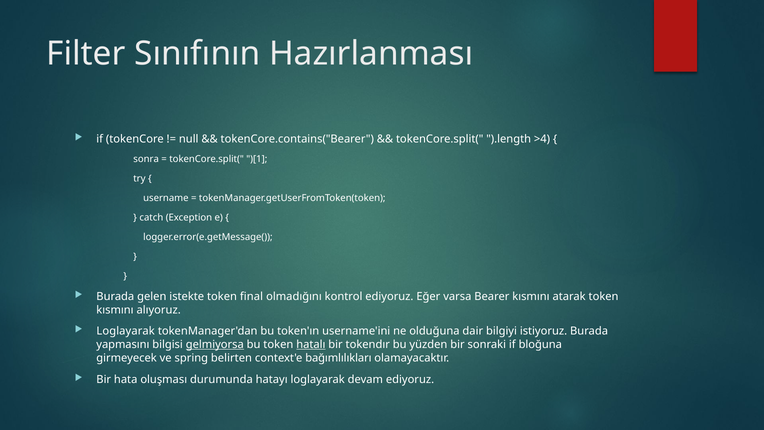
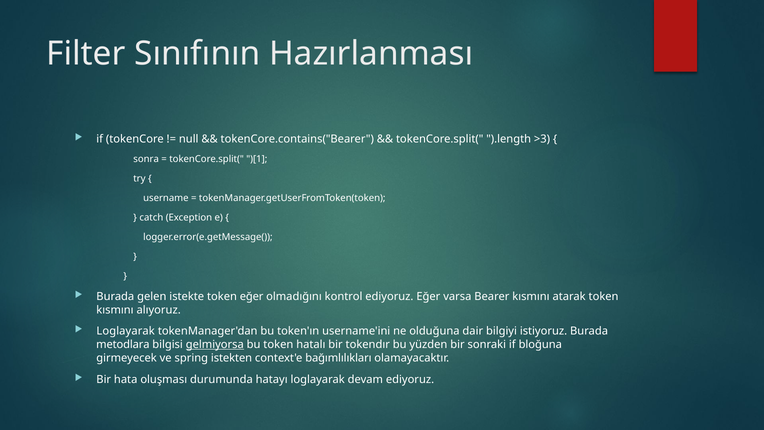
>4: >4 -> >3 (542, 139)
token final: final -> eğer (252, 296)
yapmasını: yapmasını -> metodlara (123, 344)
hatalı underline: present -> none (311, 344)
belirten: belirten -> istekten (232, 358)
